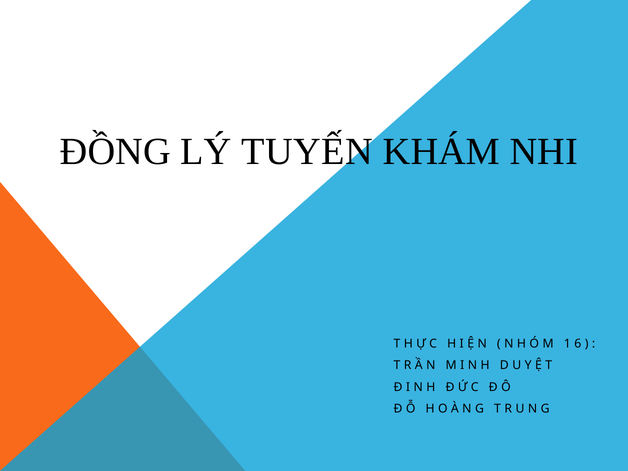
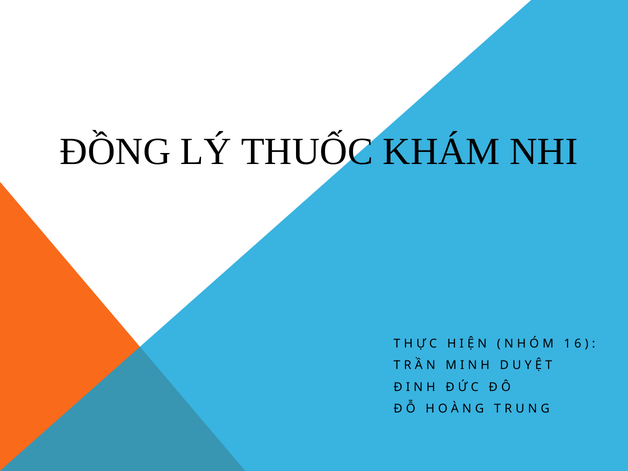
TUYẾN: TUYẾN -> THUỐC (307, 152)
